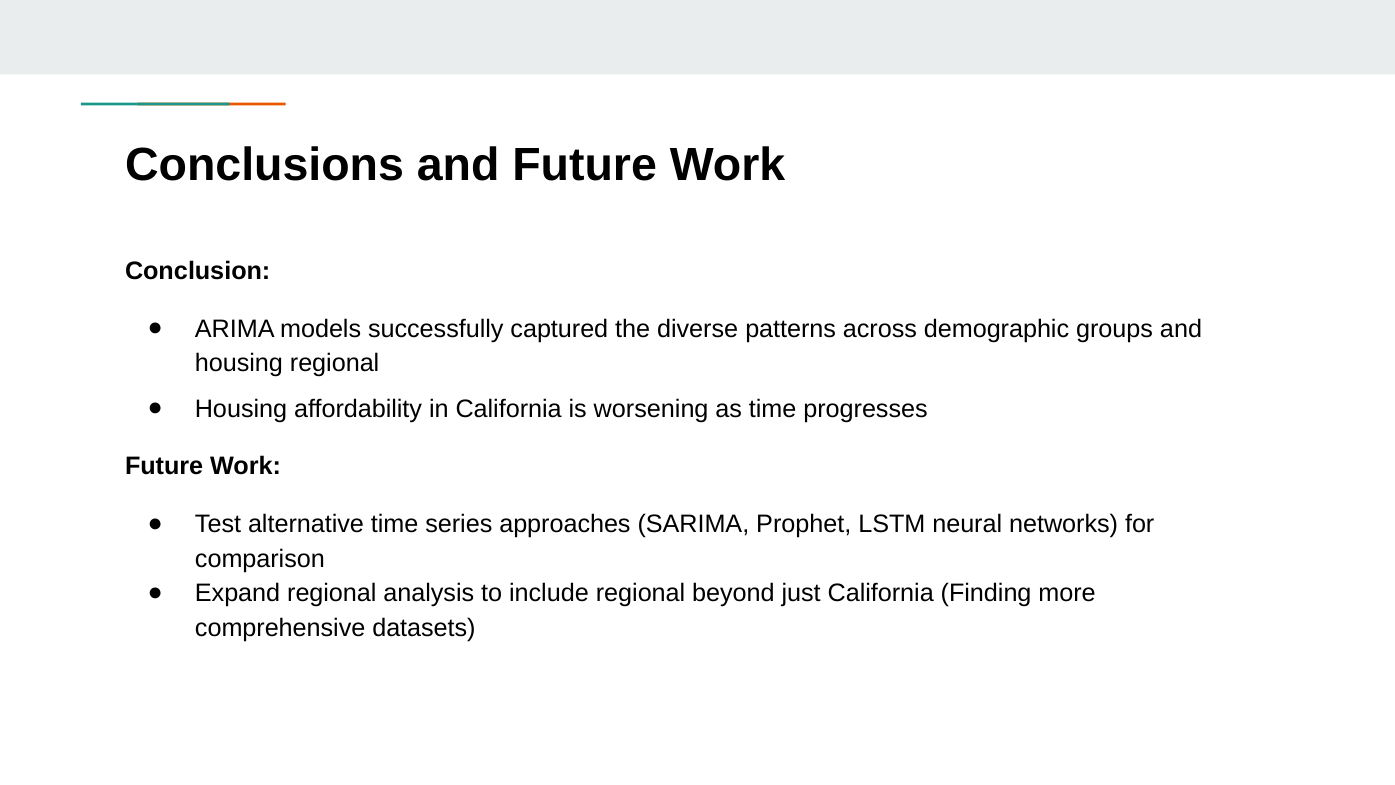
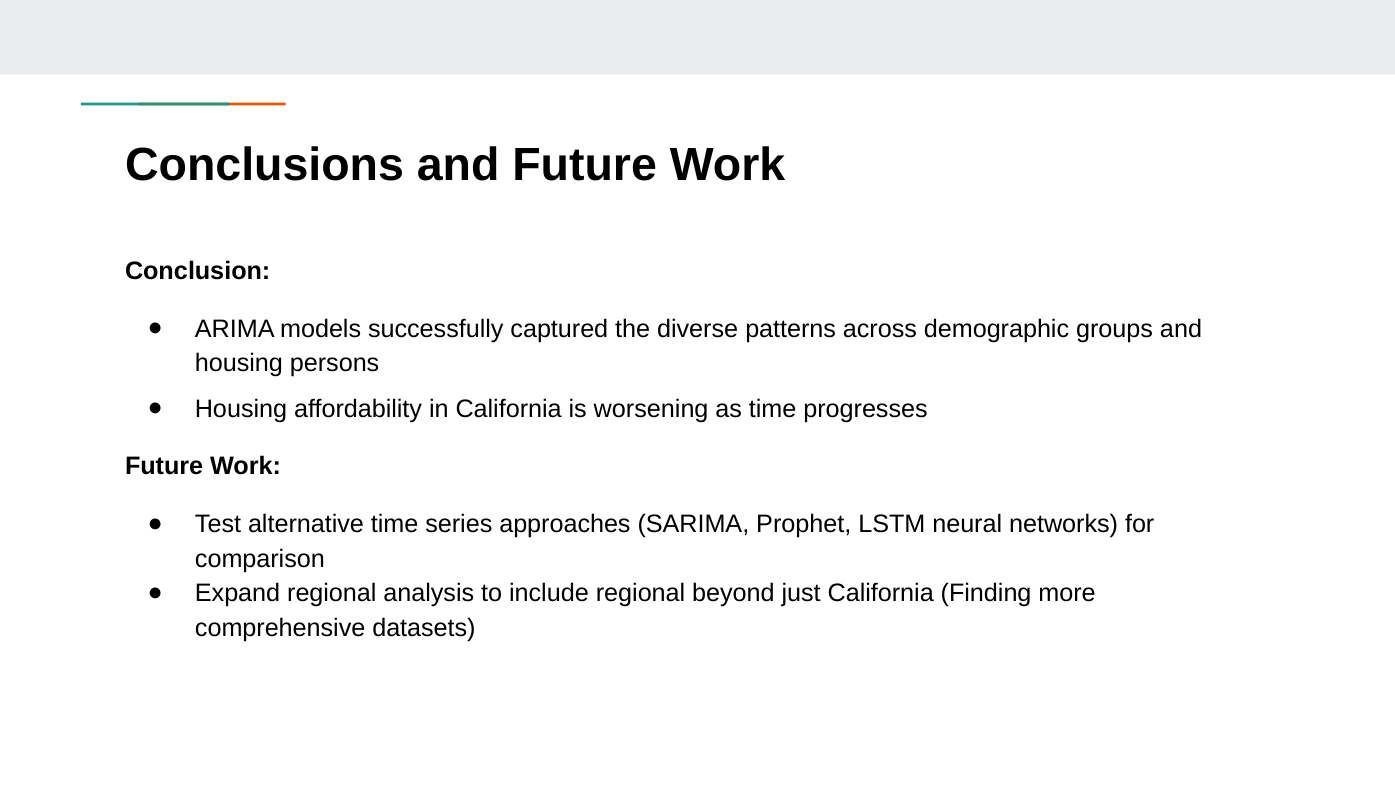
housing regional: regional -> persons (335, 363)
